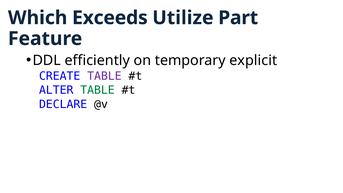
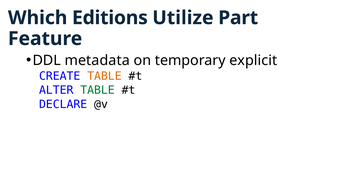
Exceeds: Exceeds -> Editions (110, 18)
efficiently: efficiently -> metadata (97, 60)
TABLE colour: purple -> orange (104, 76)
